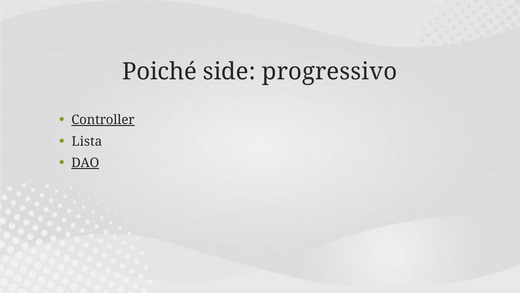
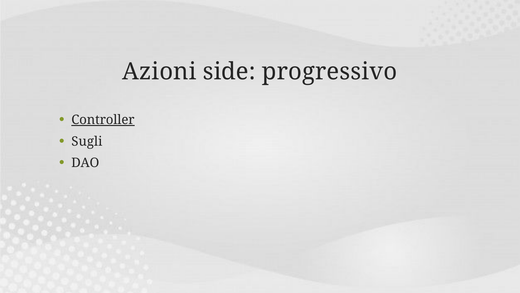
Poiché: Poiché -> Azioni (159, 71)
Lista: Lista -> Sugli (87, 141)
DAO underline: present -> none (85, 163)
